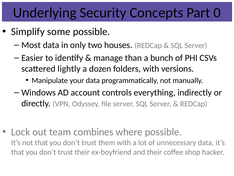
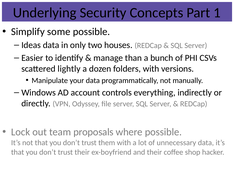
0: 0 -> 1 (217, 13)
Most: Most -> Ideas (31, 45)
combines: combines -> proposals (93, 132)
